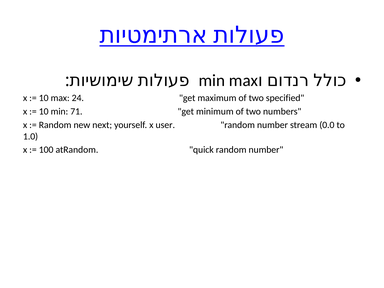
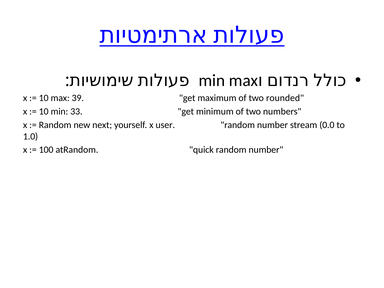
24: 24 -> 39 (78, 98)
specified: specified -> rounded (285, 98)
71: 71 -> 33 (76, 111)
